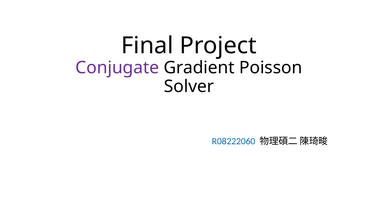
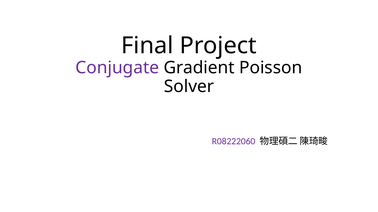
R08222060 colour: blue -> purple (234, 142)
